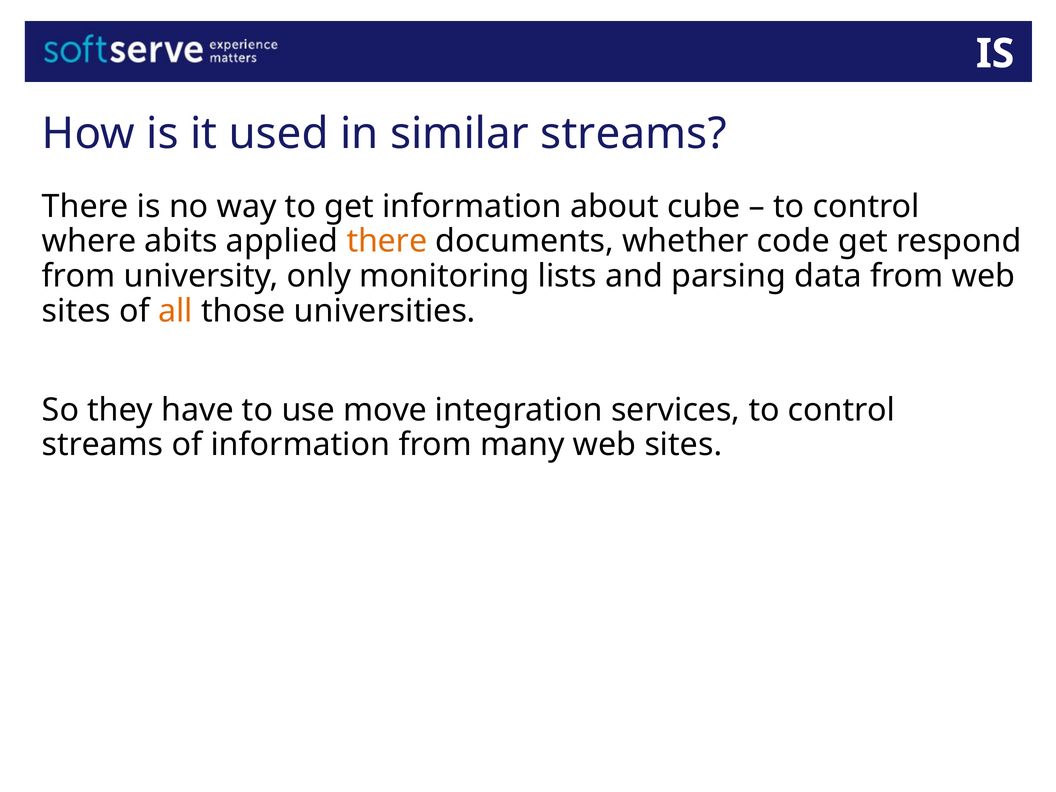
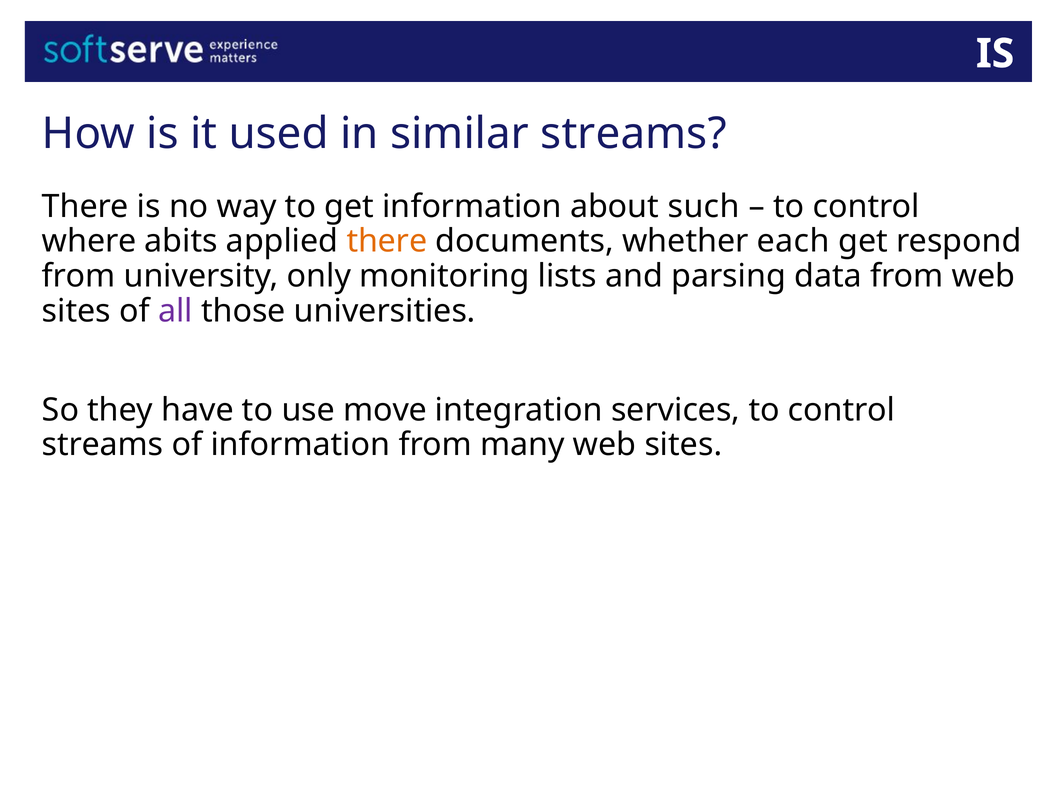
cube: cube -> such (704, 206)
code: code -> each (793, 241)
all colour: orange -> purple (175, 311)
